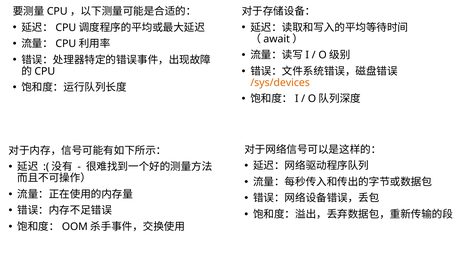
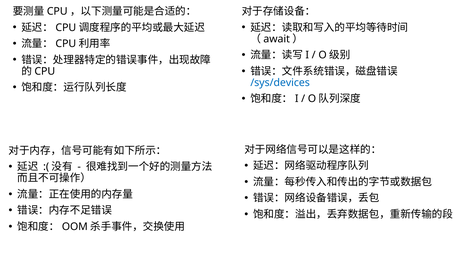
/sys/devices colour: orange -> blue (280, 83)
